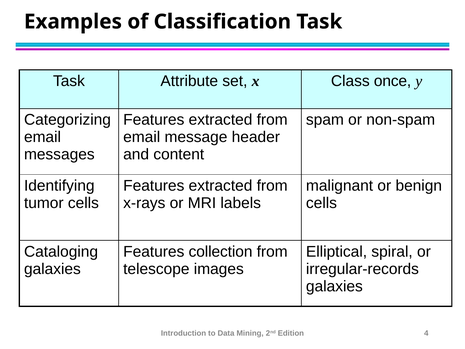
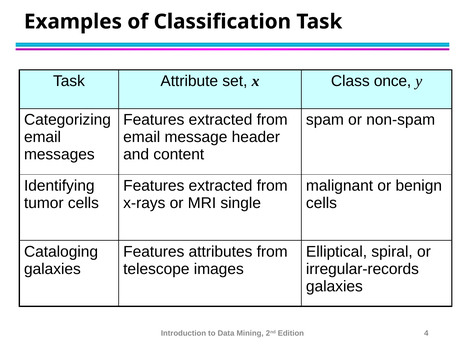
labels: labels -> single (241, 203)
collection: collection -> attributes (220, 251)
